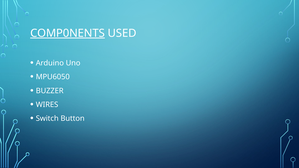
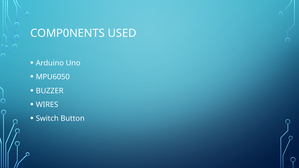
COMP0NENTS underline: present -> none (68, 33)
